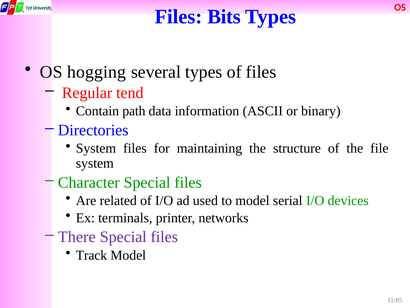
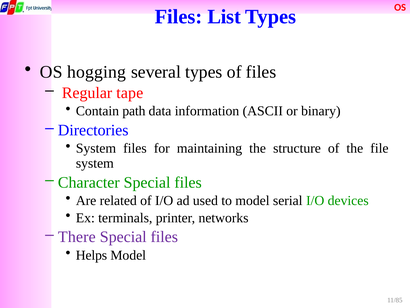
Bits: Bits -> List (224, 17)
tend: tend -> tape (130, 93)
Track: Track -> Helps (91, 255)
